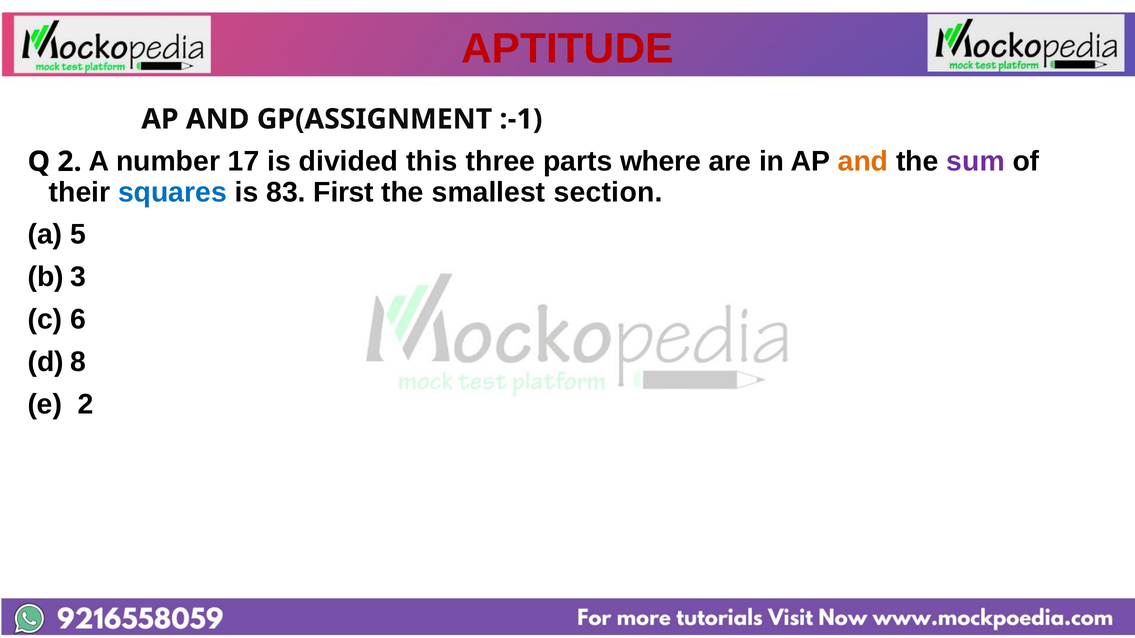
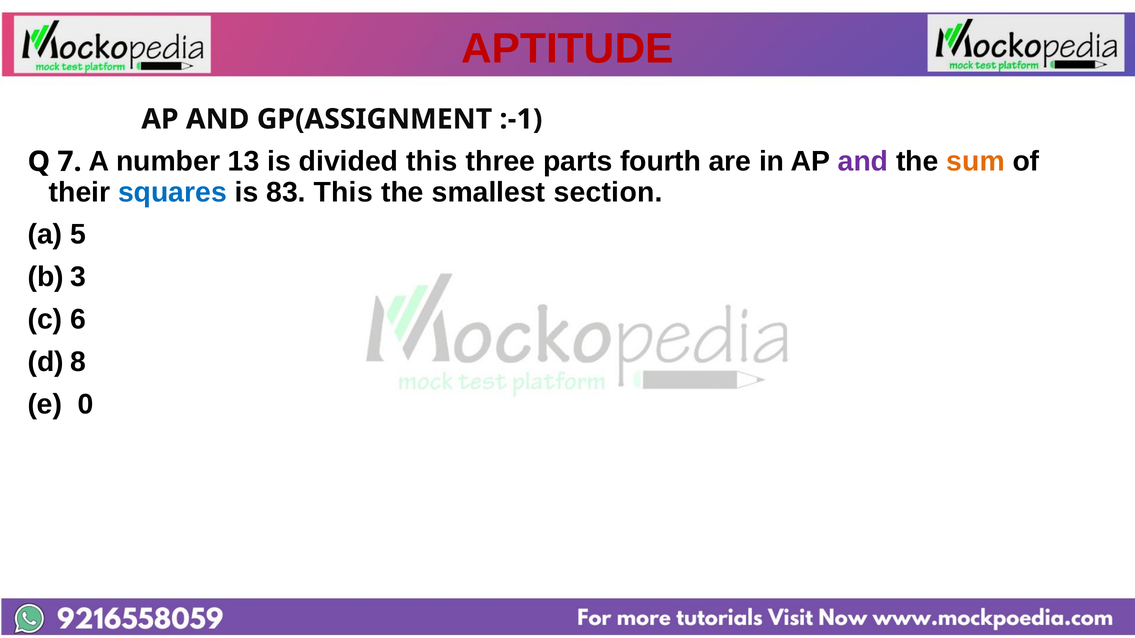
Q 2: 2 -> 7 (69, 162)
17: 17 -> 13 (244, 162)
where: where -> fourth (661, 162)
and colour: orange -> purple (863, 162)
sum colour: purple -> orange (976, 162)
83 First: First -> This (343, 192)
e 2: 2 -> 0 (86, 405)
